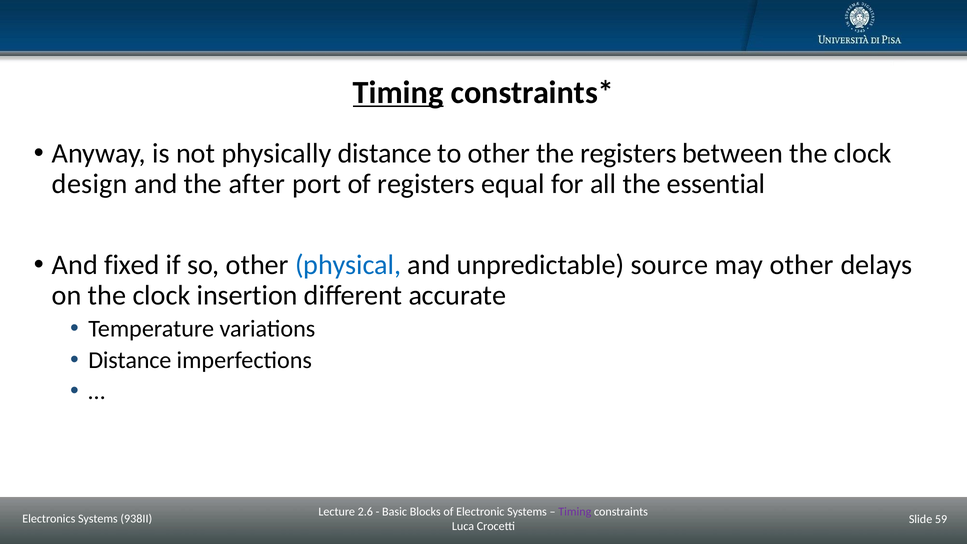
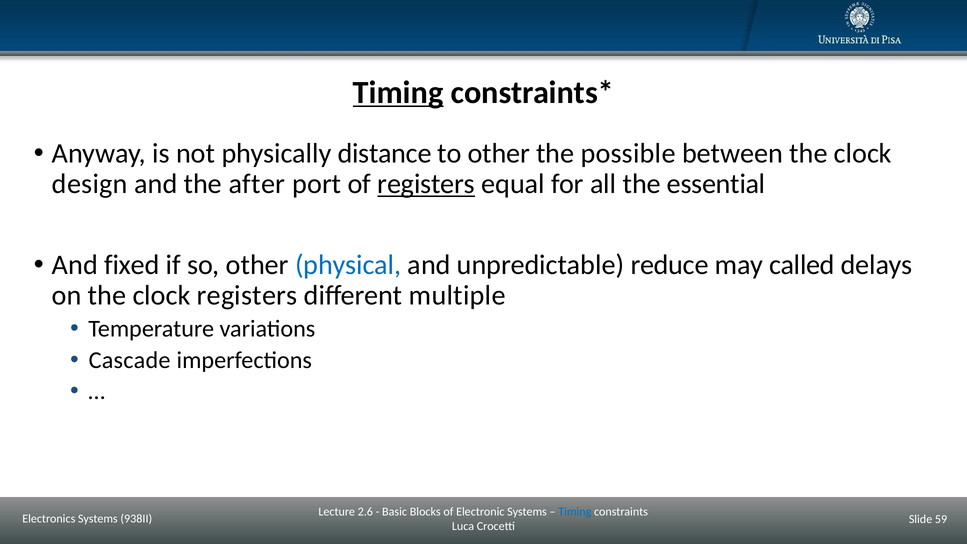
the registers: registers -> possible (628, 154)
registers underline: none -> present (426, 184)
source: source -> reduce (670, 265)
may other: other -> called (802, 265)
clock insertion: insertion -> registers (247, 296)
accurate: accurate -> multiple (457, 296)
Distance: Distance -> Cascade (130, 360)
Timing colour: purple -> blue (575, 511)
